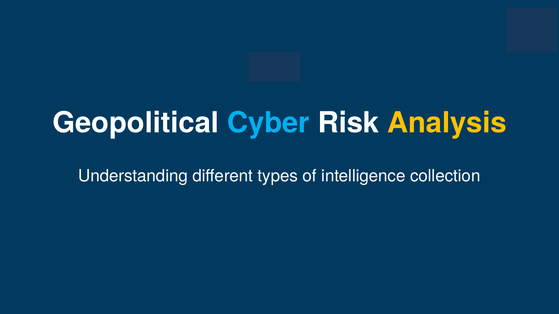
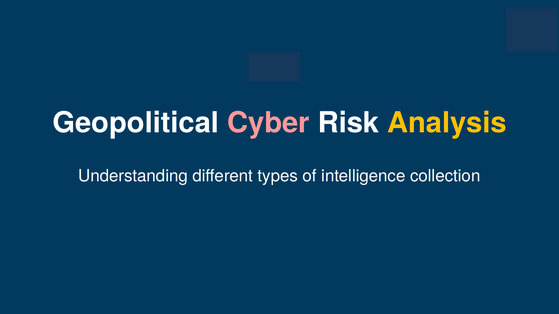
Cyber colour: light blue -> pink (268, 123)
